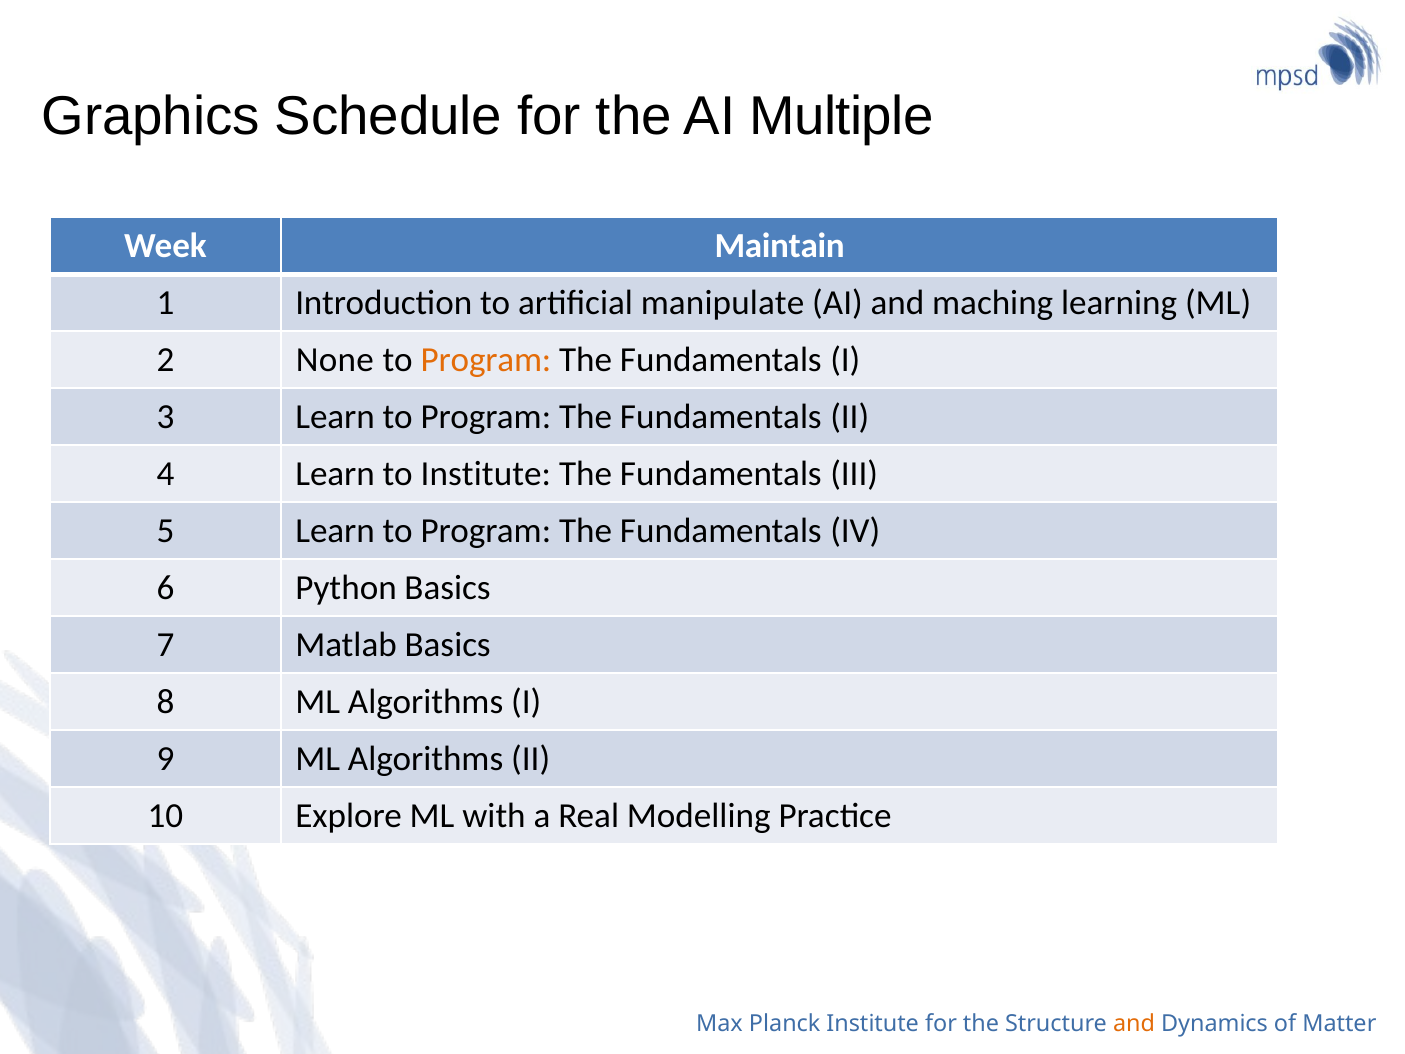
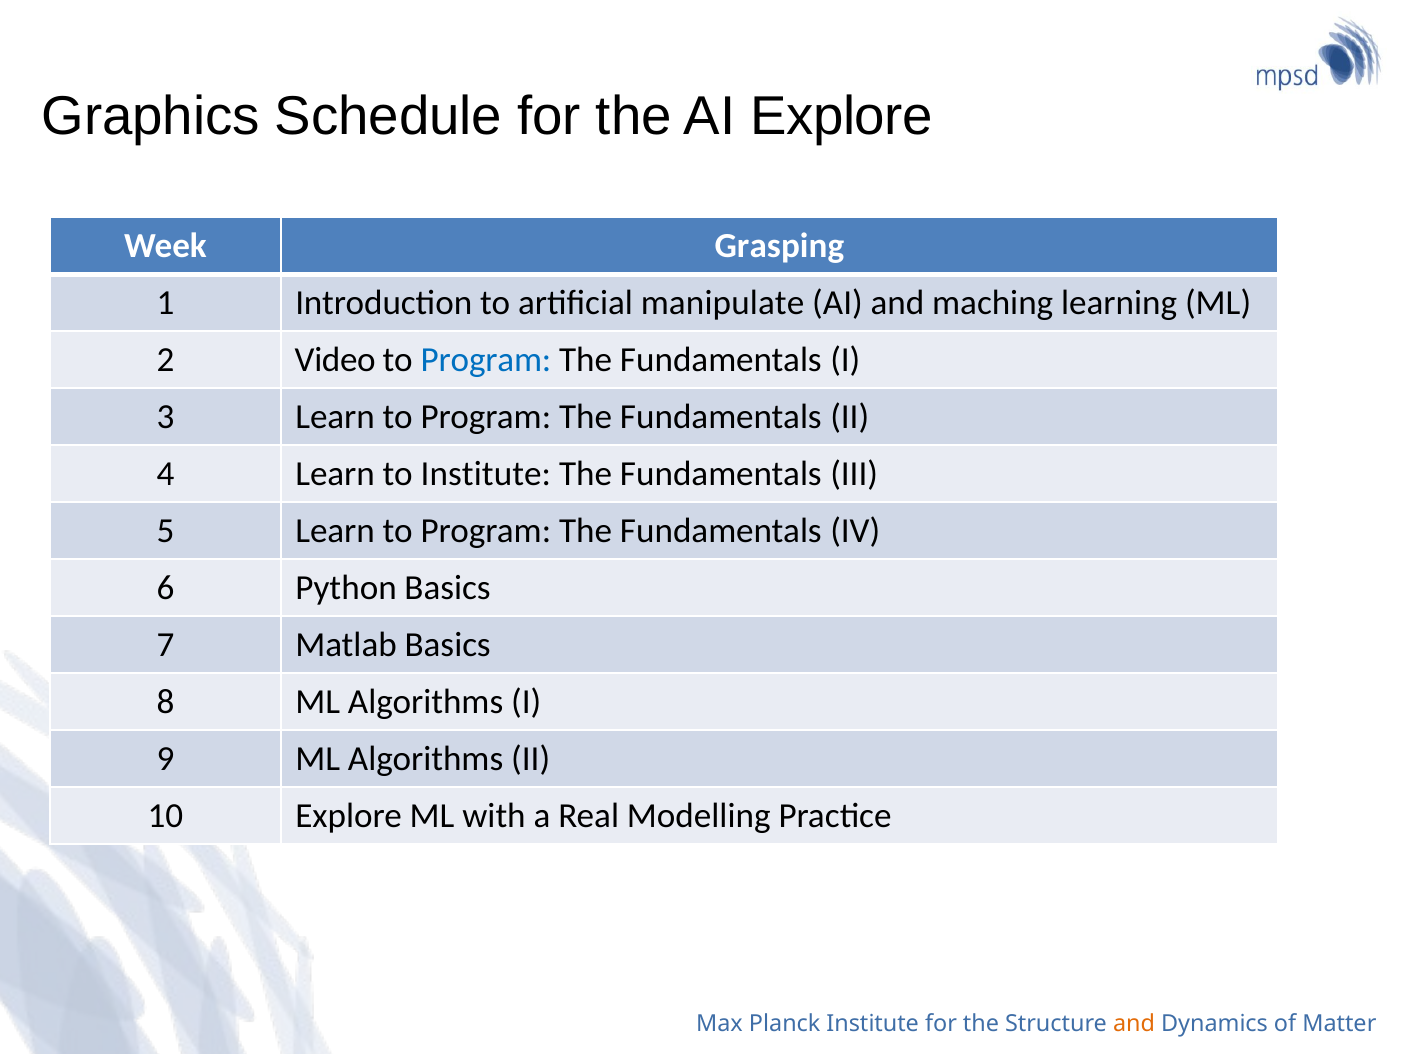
AI Multiple: Multiple -> Explore (842, 117)
Maintain: Maintain -> Grasping (779, 246)
None: None -> Video (335, 360)
Program colour: orange -> blue (486, 360)
